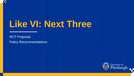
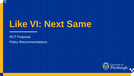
Three: Three -> Same (79, 24)
